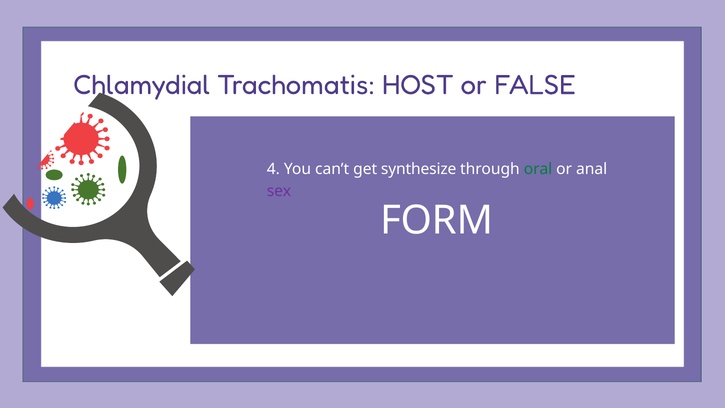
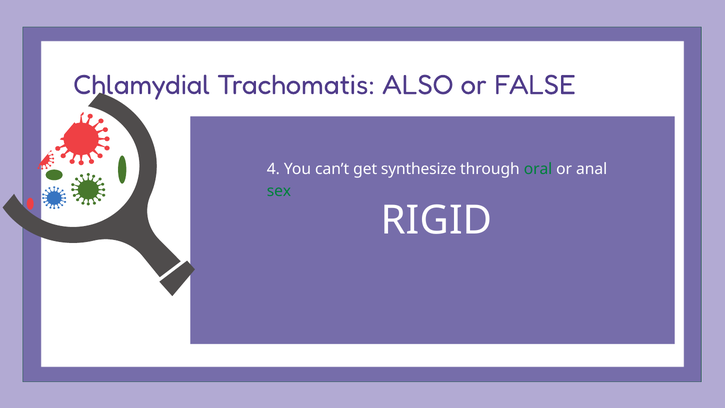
HOST: HOST -> ALSO (418, 85)
sex colour: purple -> green (279, 191)
FORM: FORM -> RIGID (436, 221)
